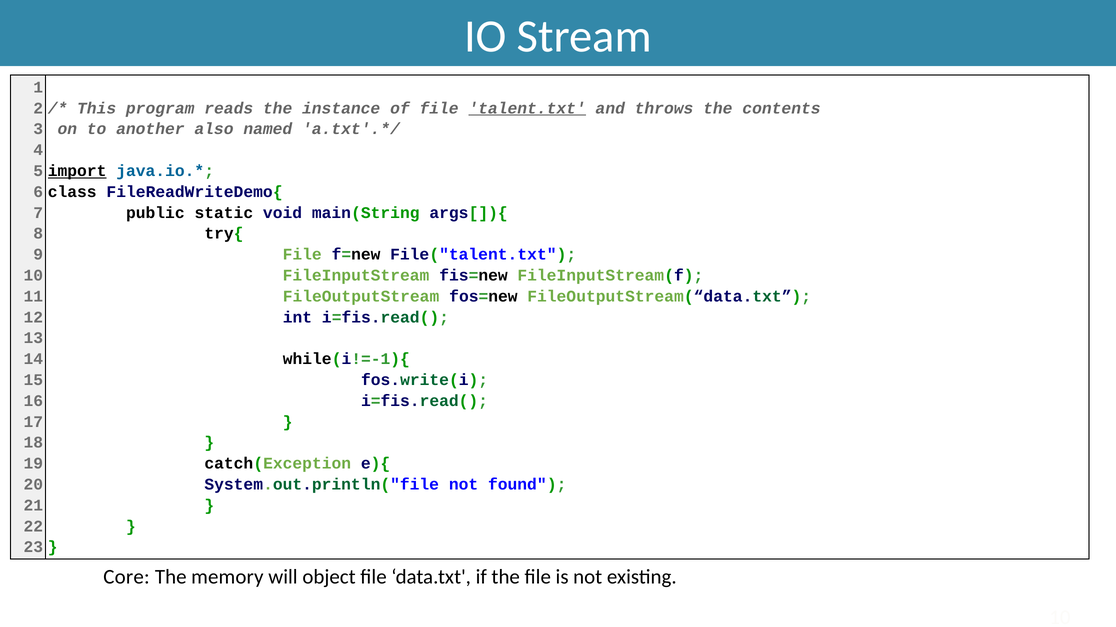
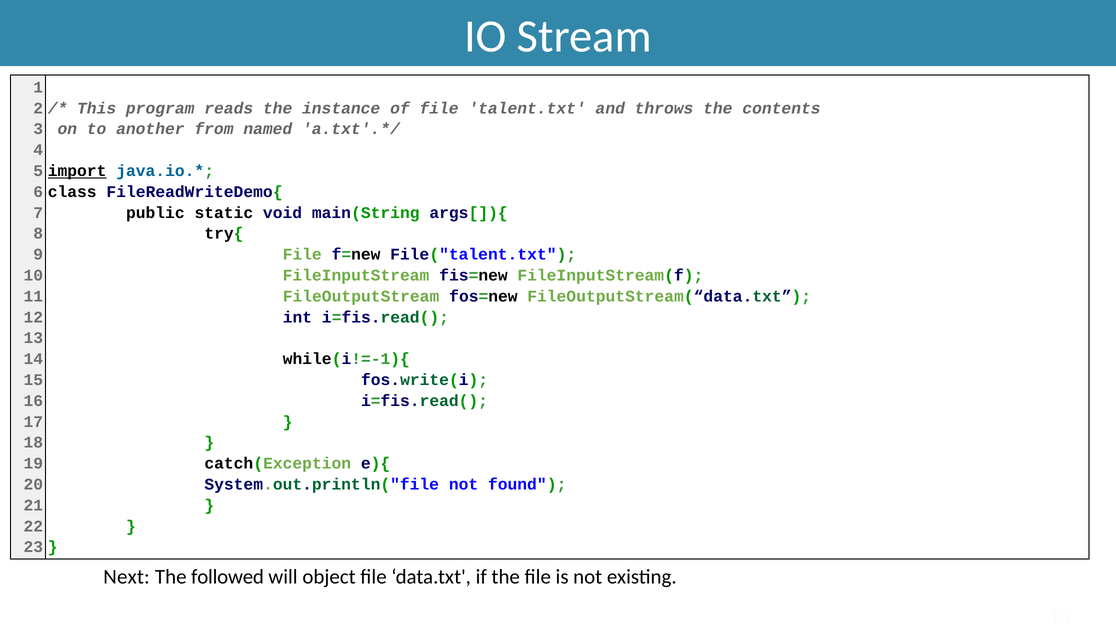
talent.txt underline: present -> none (527, 108)
also: also -> from (214, 129)
Core: Core -> Next (127, 578)
memory: memory -> followed (228, 578)
